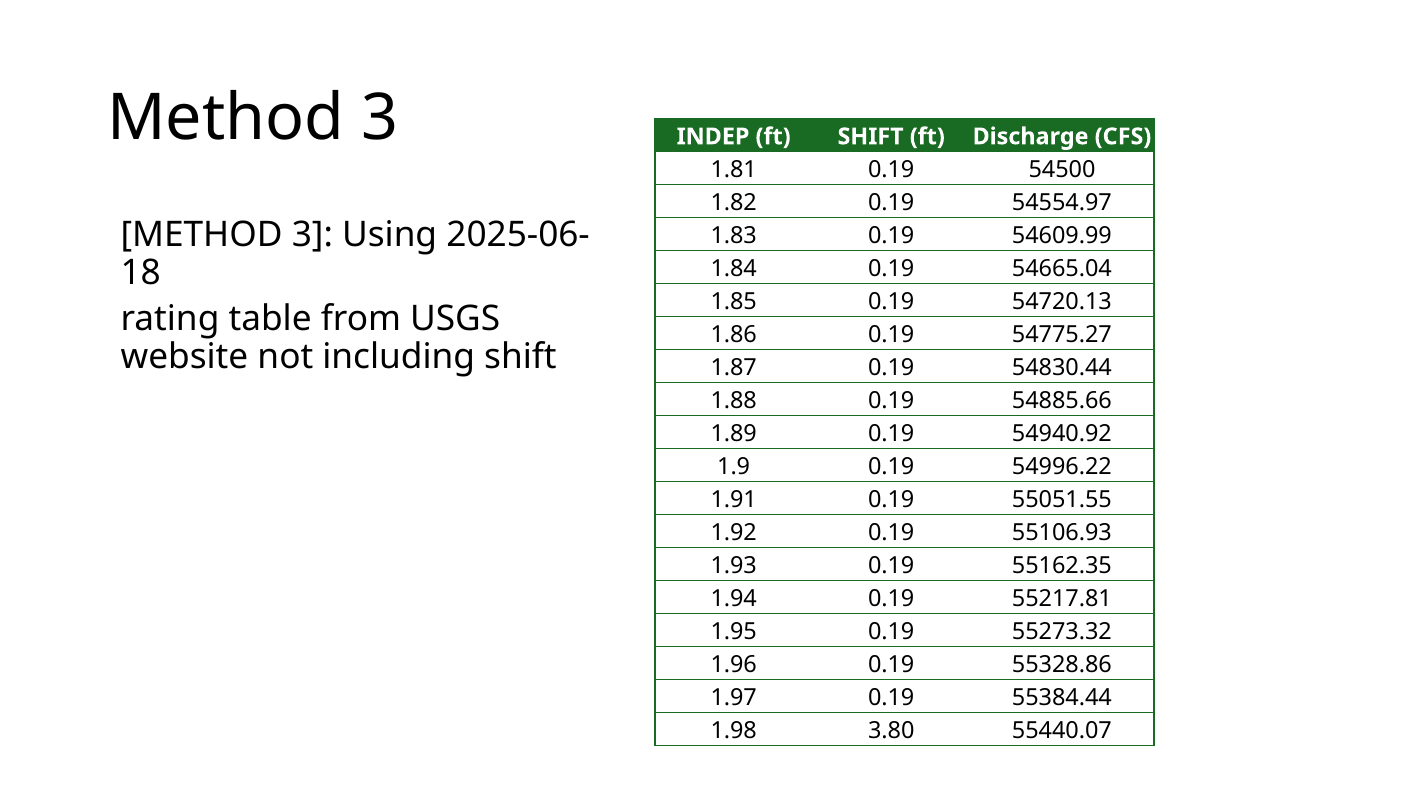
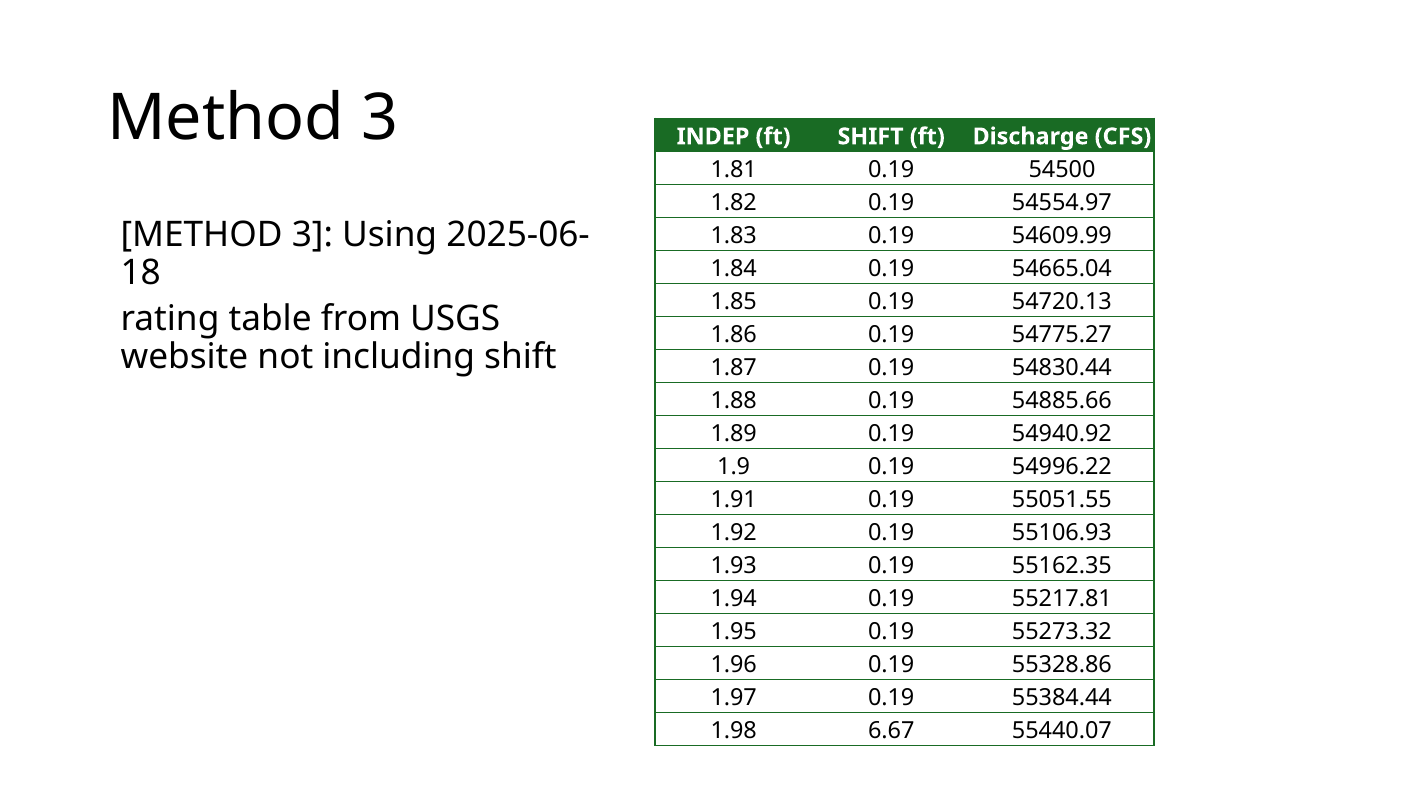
3.80: 3.80 -> 6.67 (891, 730)
